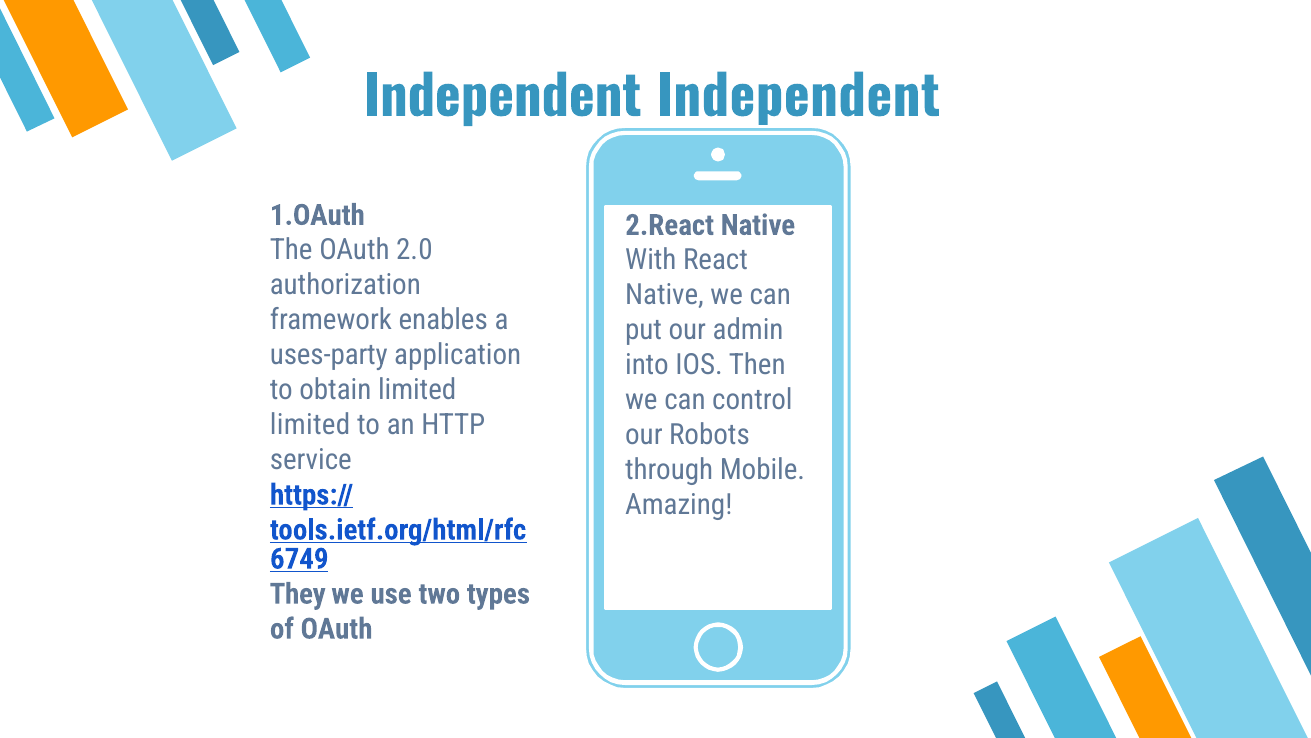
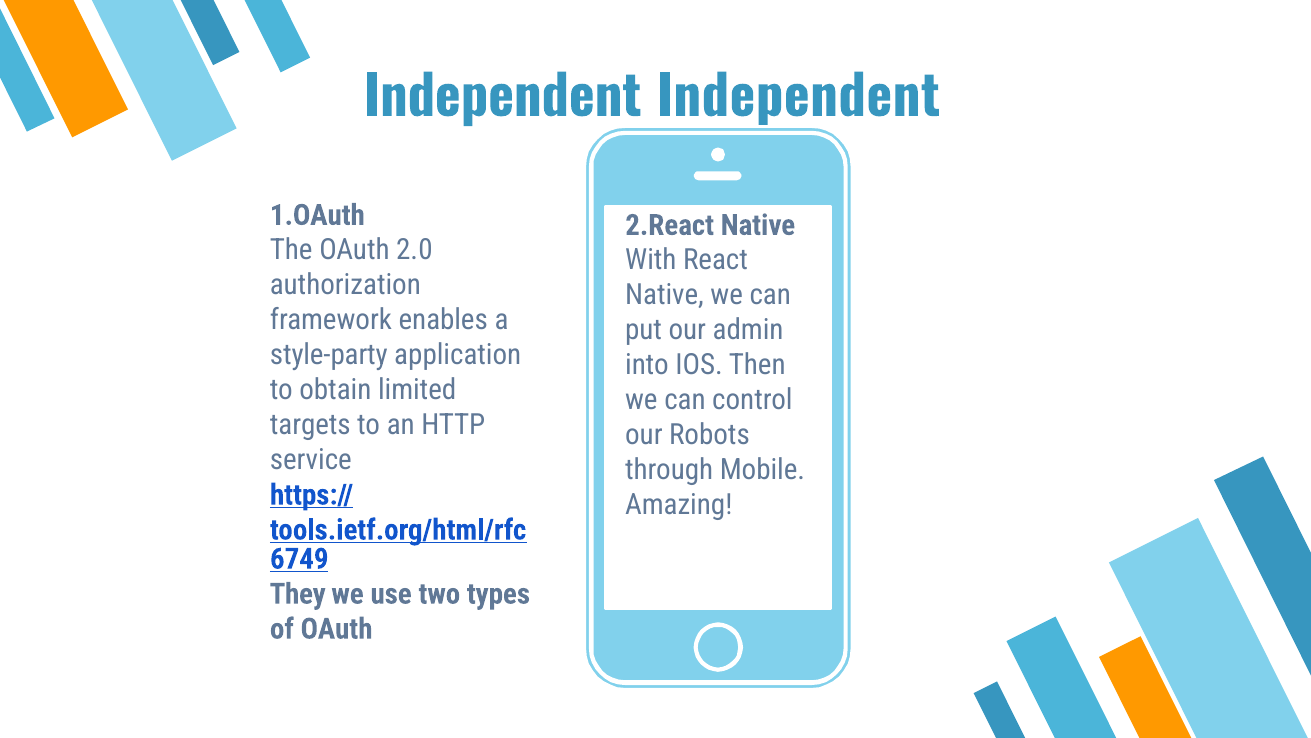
uses-party: uses-party -> style-party (329, 355)
limited: limited -> targets (310, 425)
